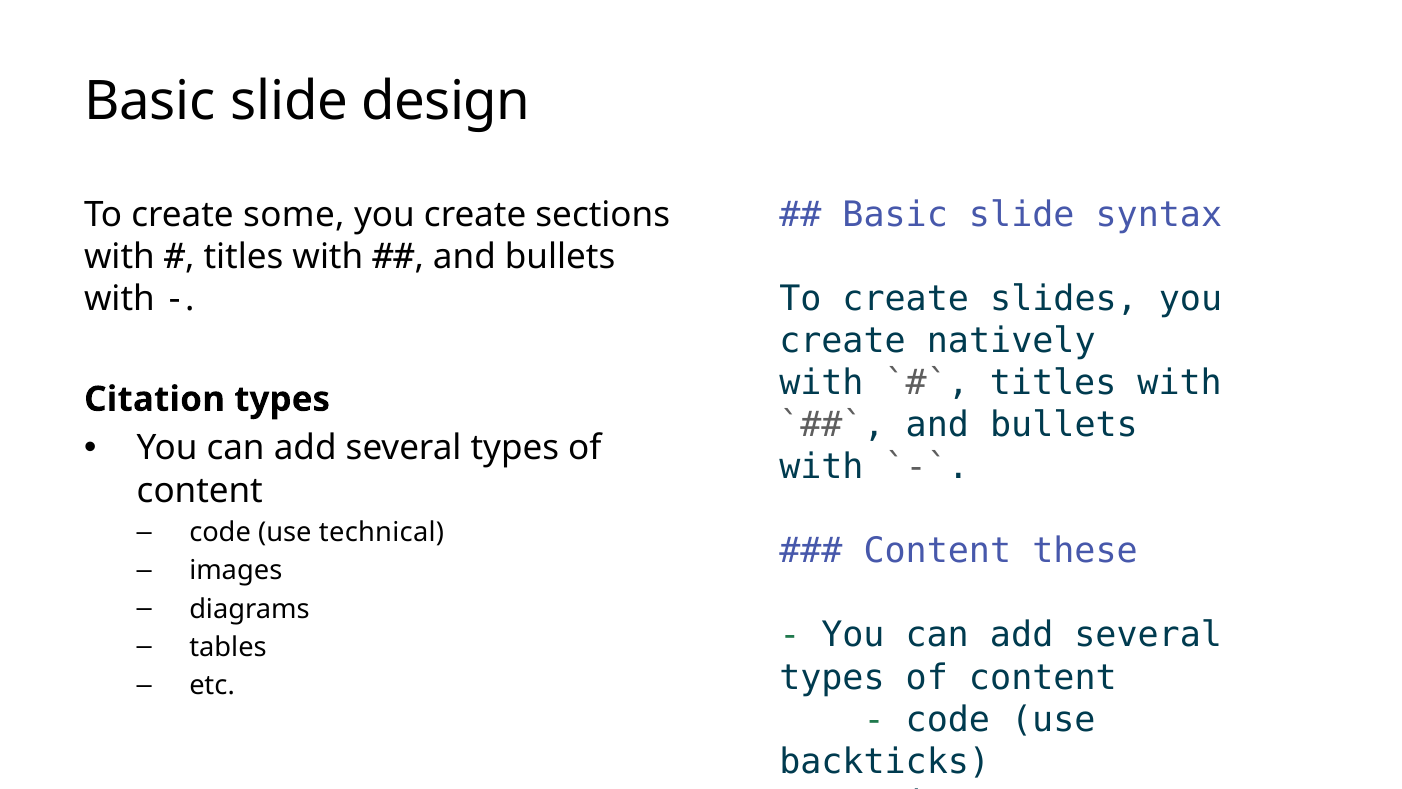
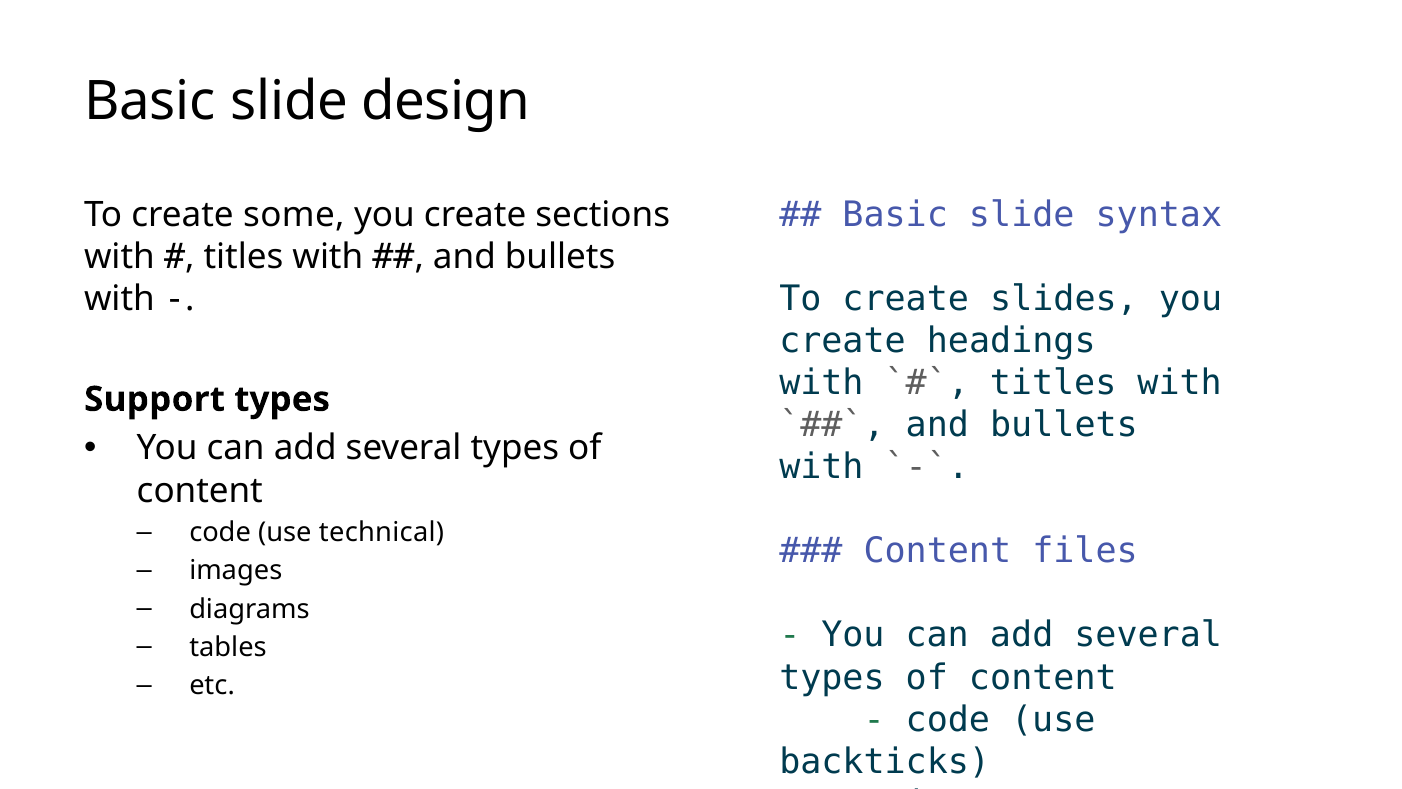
natively: natively -> headings (1011, 341)
Citation: Citation -> Support (155, 399)
these: these -> files (1085, 551)
